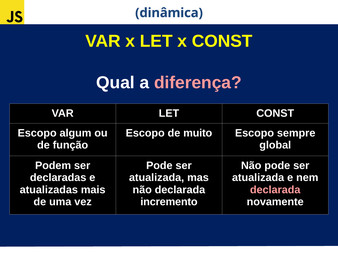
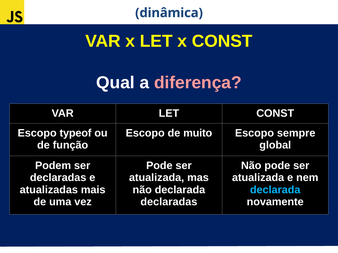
algum: algum -> typeof (76, 133)
declarada colour: pink -> light blue (275, 190)
incremento: incremento -> declaradas (169, 202)
